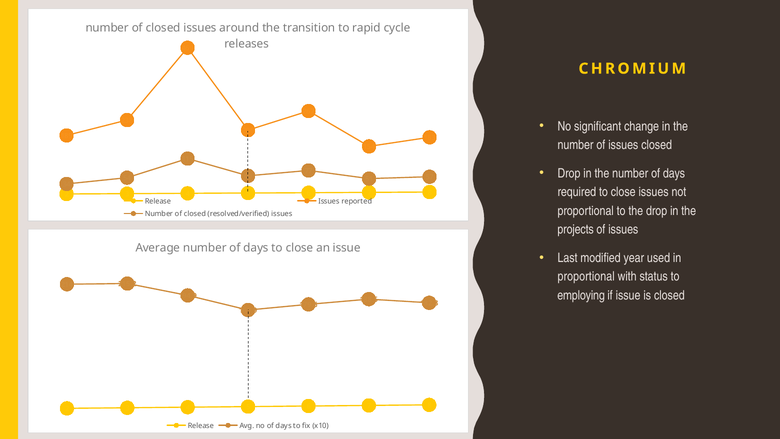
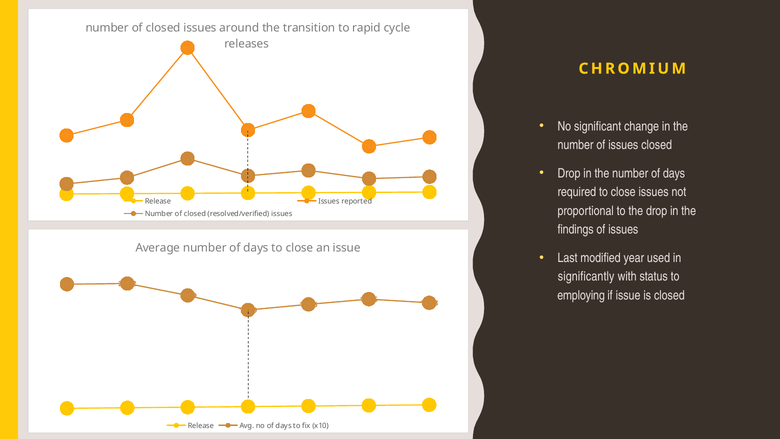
projects: projects -> findings (576, 229)
proportional: proportional -> significantly (586, 277)
